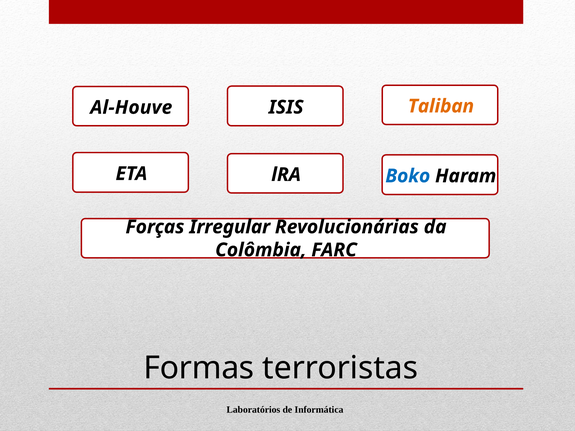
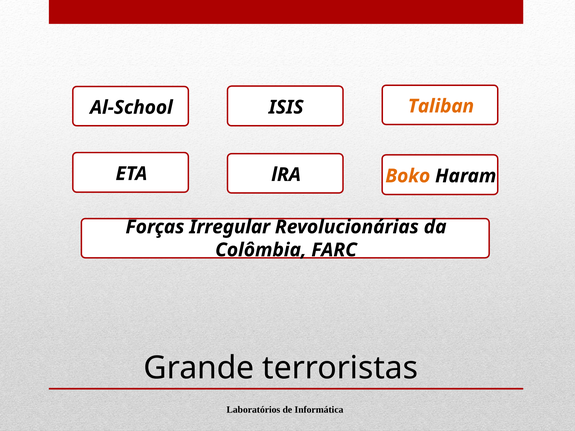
Al-Houve: Al-Houve -> Al-School (131, 108)
Boko colour: blue -> orange (408, 176)
Formas: Formas -> Grande (199, 368)
